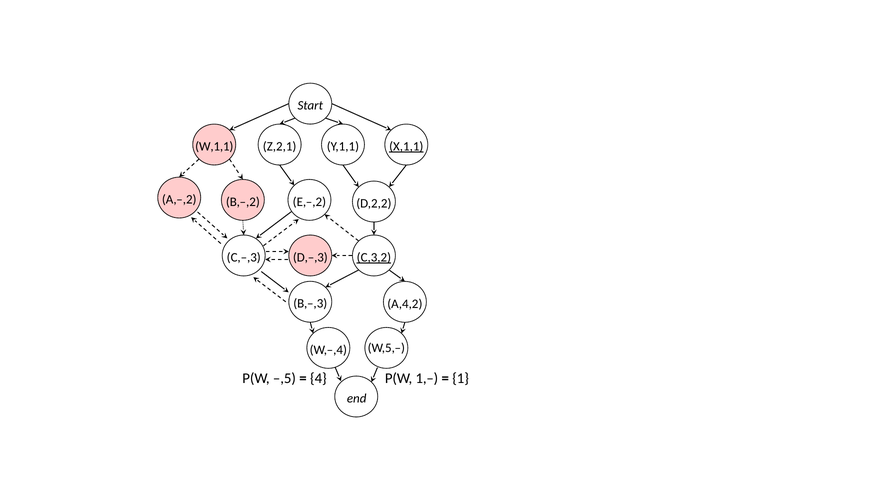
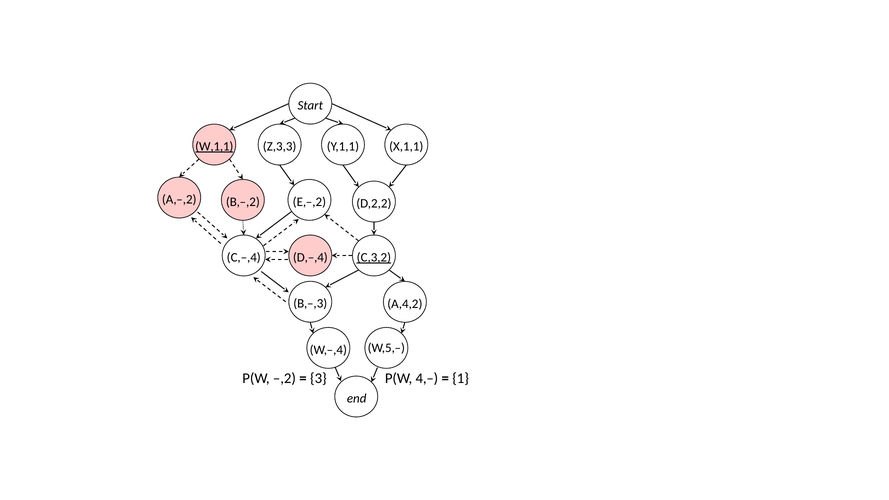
W,1,1 underline: none -> present (214, 146)
Z,2,1: Z,2,1 -> Z,3,3 (280, 146)
X,1,1 underline: present -> none (406, 146)
C,–,3: C,–,3 -> C,–,4 (244, 257)
D,–,3: D,–,3 -> D,–,4 (310, 257)
–,5: –,5 -> –,2 (284, 378)
4: 4 -> 3 (318, 378)
1,–: 1,– -> 4,– (427, 379)
